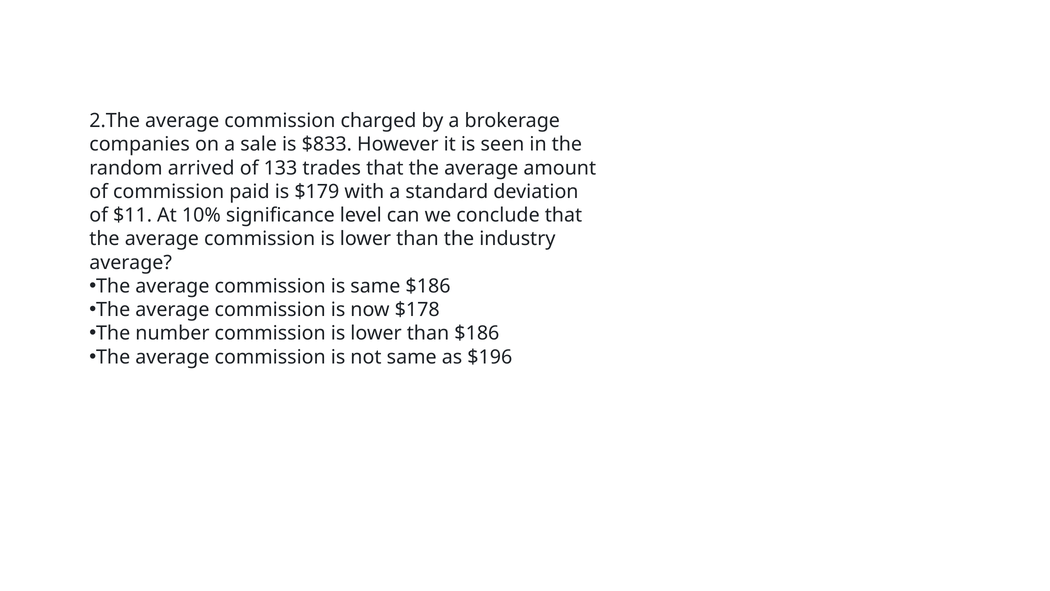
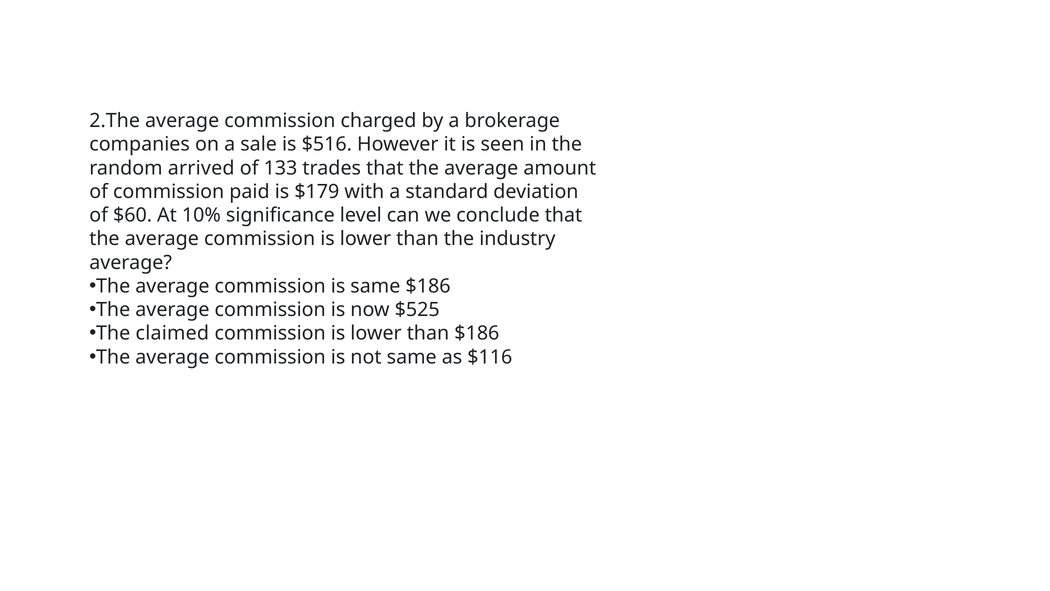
$833: $833 -> $516 (327, 144)
$11: $11 -> $60 (133, 215)
$178: $178 -> $525 (417, 310)
number: number -> claimed (172, 333)
$196: $196 -> $116 (490, 357)
